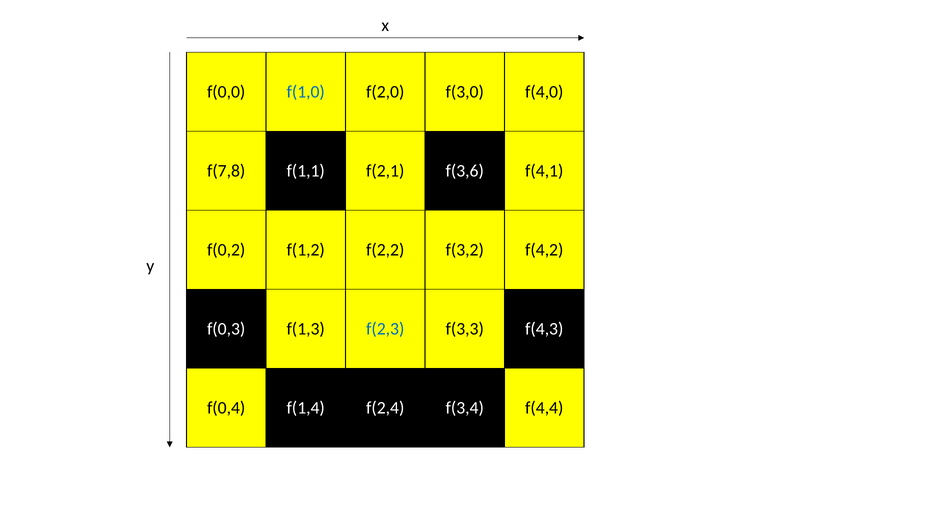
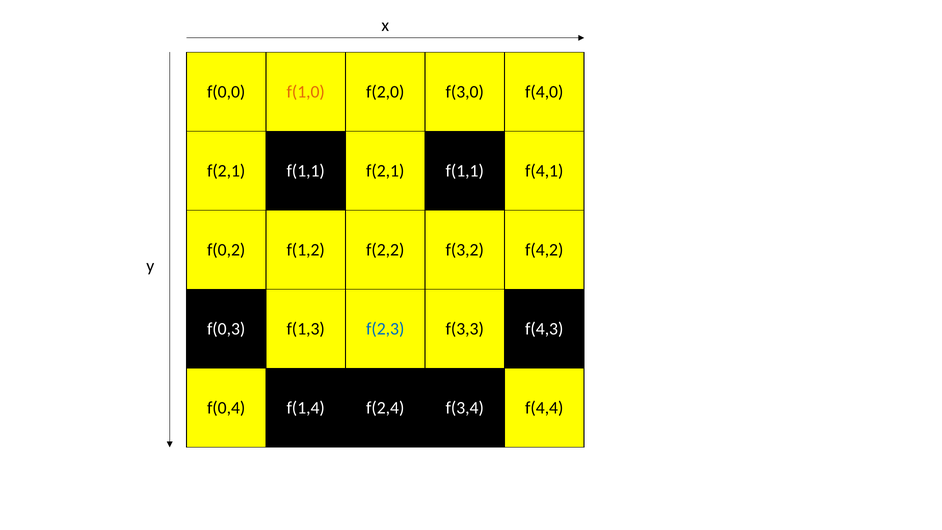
f(1,0 colour: blue -> orange (306, 92)
f(7,8: f(7,8 -> f(2,1 (226, 171)
f(1,1 f(2,1 f(3,6: f(3,6 -> f(1,1 (465, 171)
